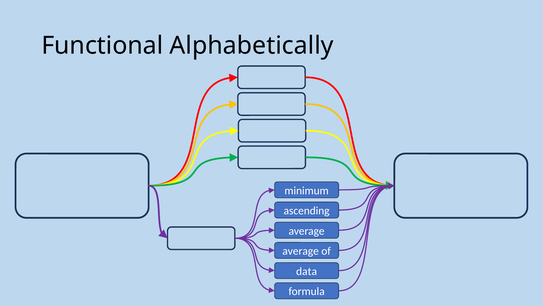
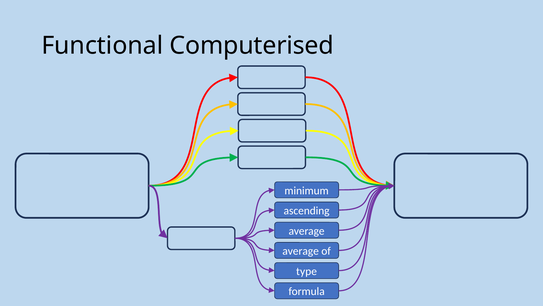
Alphabetically: Alphabetically -> Computerised (252, 46)
data: data -> type (307, 271)
